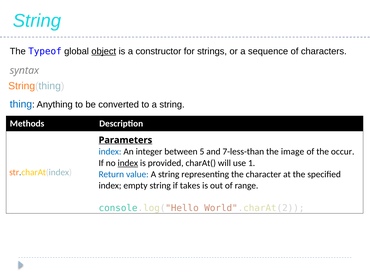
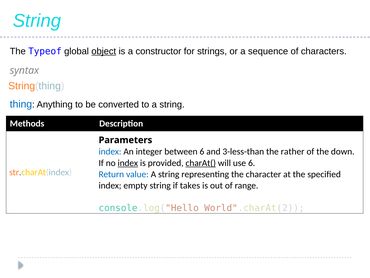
Parameters underline: present -> none (125, 140)
between 5: 5 -> 6 (202, 151)
7-less-than: 7-less-than -> 3-less-than (243, 151)
image: image -> rather (293, 151)
occur: occur -> down (343, 151)
charAt( underline: none -> present (201, 163)
use 1: 1 -> 6 (252, 163)
